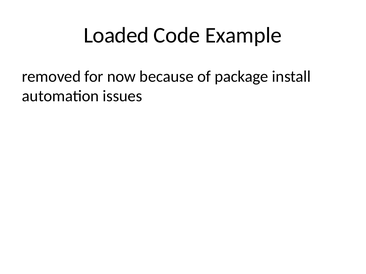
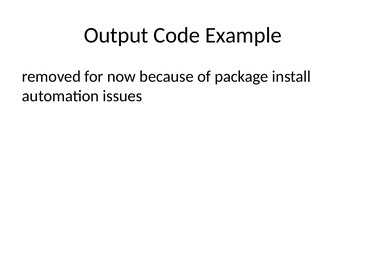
Loaded: Loaded -> Output (116, 35)
